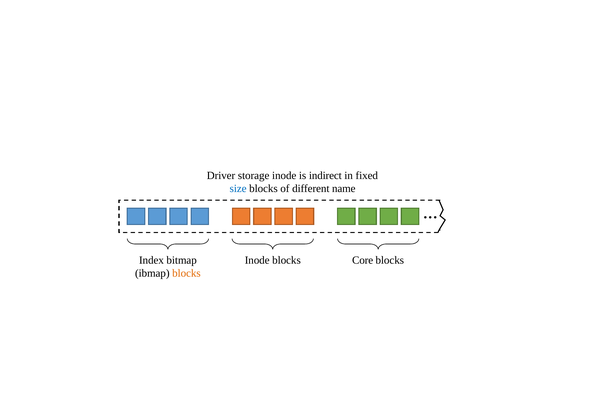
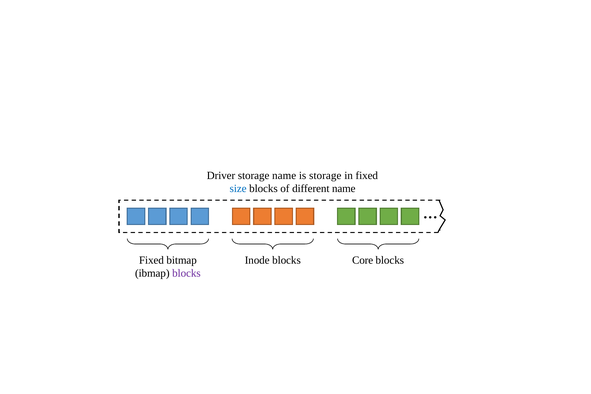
storage inode: inode -> name (284, 176)
is indirect: indirect -> storage (325, 176)
Index: Index -> Fixed (151, 260)
blocks colour: orange -> purple (186, 273)
